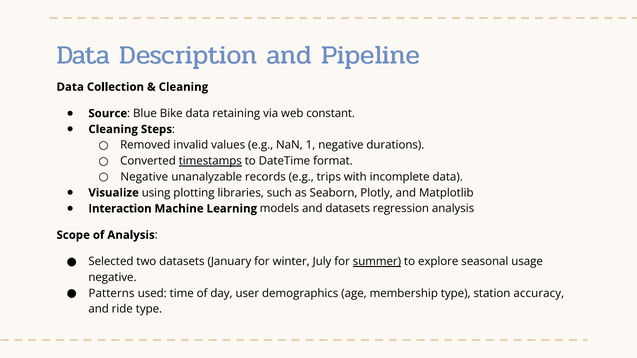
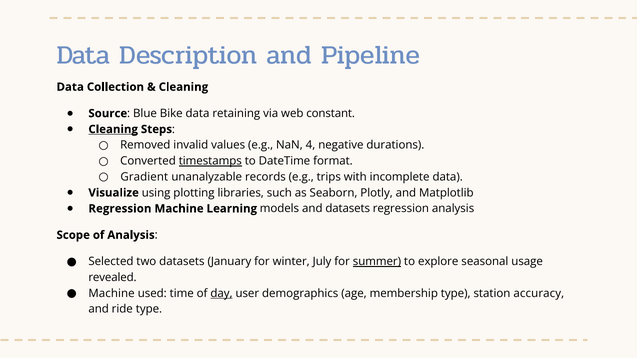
Cleaning underline: none -> present (113, 129)
1: 1 -> 4 (311, 145)
Negative: Negative -> Gradient (144, 177)
Interaction: Interaction -> Regression (120, 209)
negative: negative -> revealed (113, 278)
Patterns: Patterns -> Machine (112, 293)
day underline: none -> present (222, 293)
